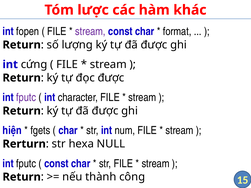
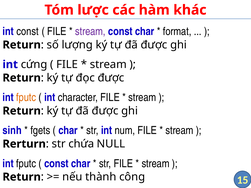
int fopen: fopen -> const (28, 31)
fputc colour: purple -> orange (26, 98)
hiện: hiện -> sinh (12, 131)
hexa: hexa -> chứa (81, 144)
